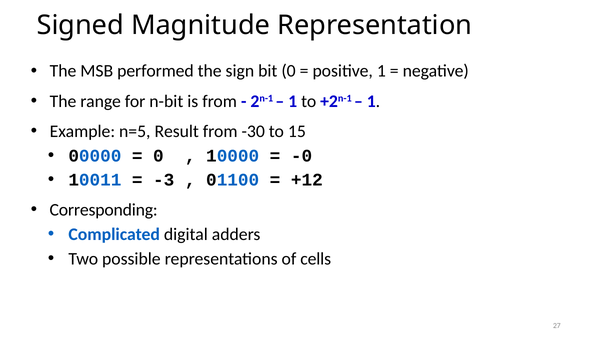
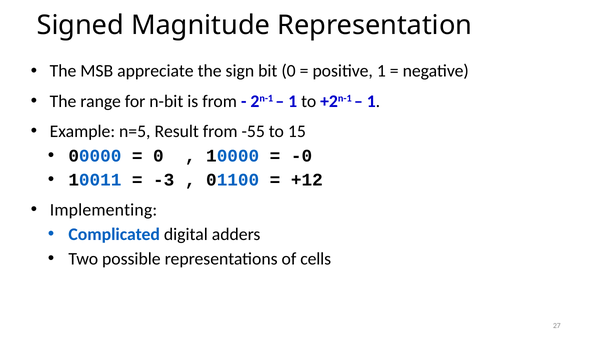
performed: performed -> appreciate (155, 71)
-30: -30 -> -55 (253, 131)
Corresponding: Corresponding -> Implementing (103, 210)
